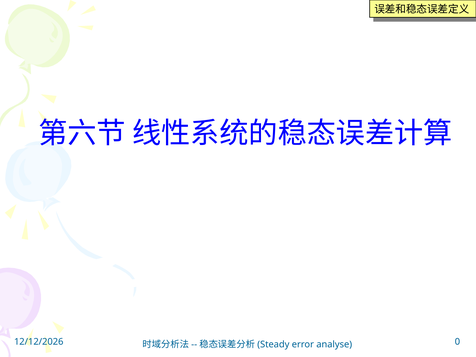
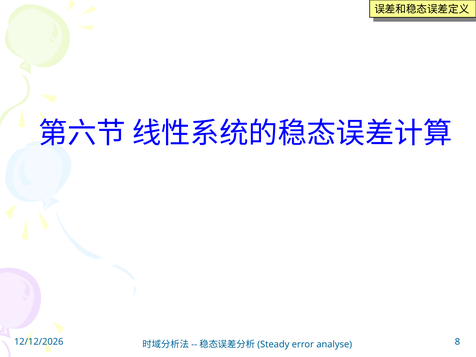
0: 0 -> 8 (457, 342)
